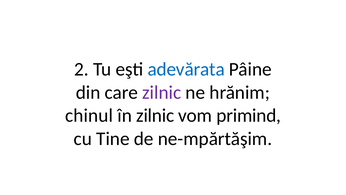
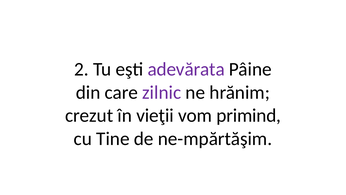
adevărata colour: blue -> purple (186, 69)
chinul: chinul -> crezut (89, 115)
în zilnic: zilnic -> vieţii (155, 115)
